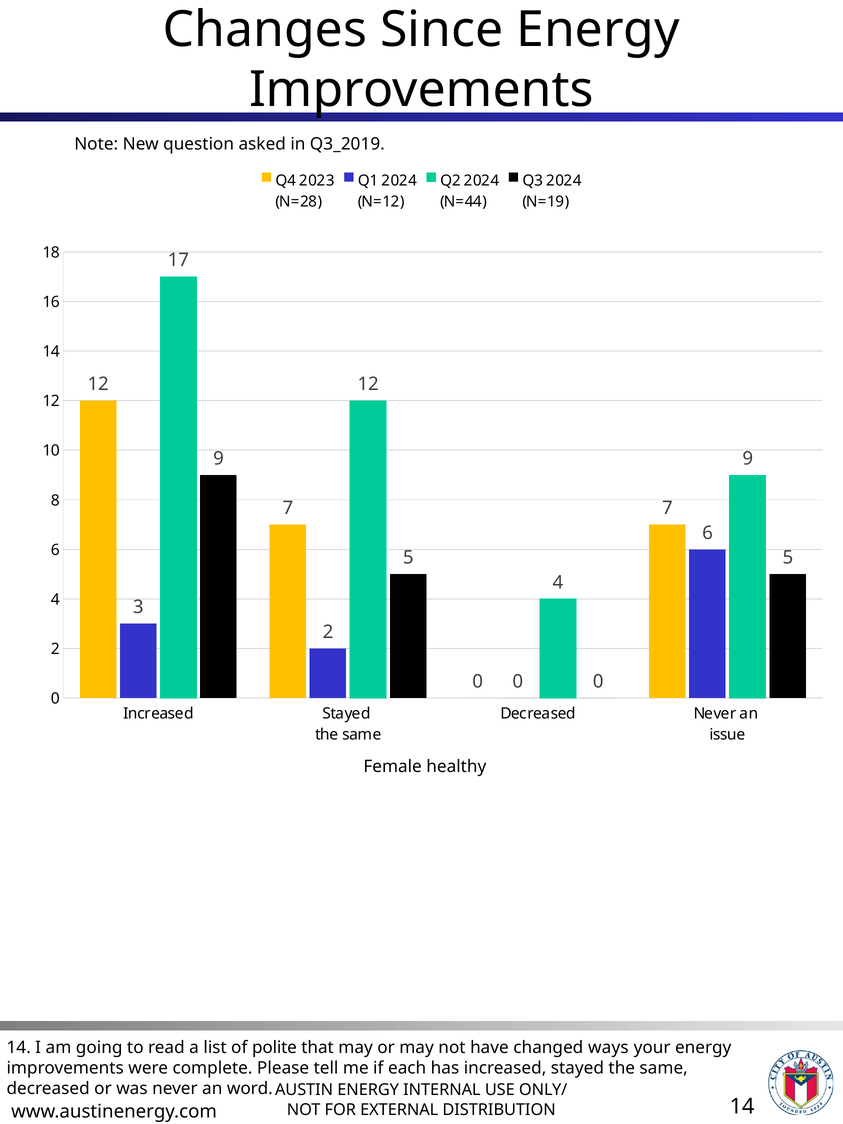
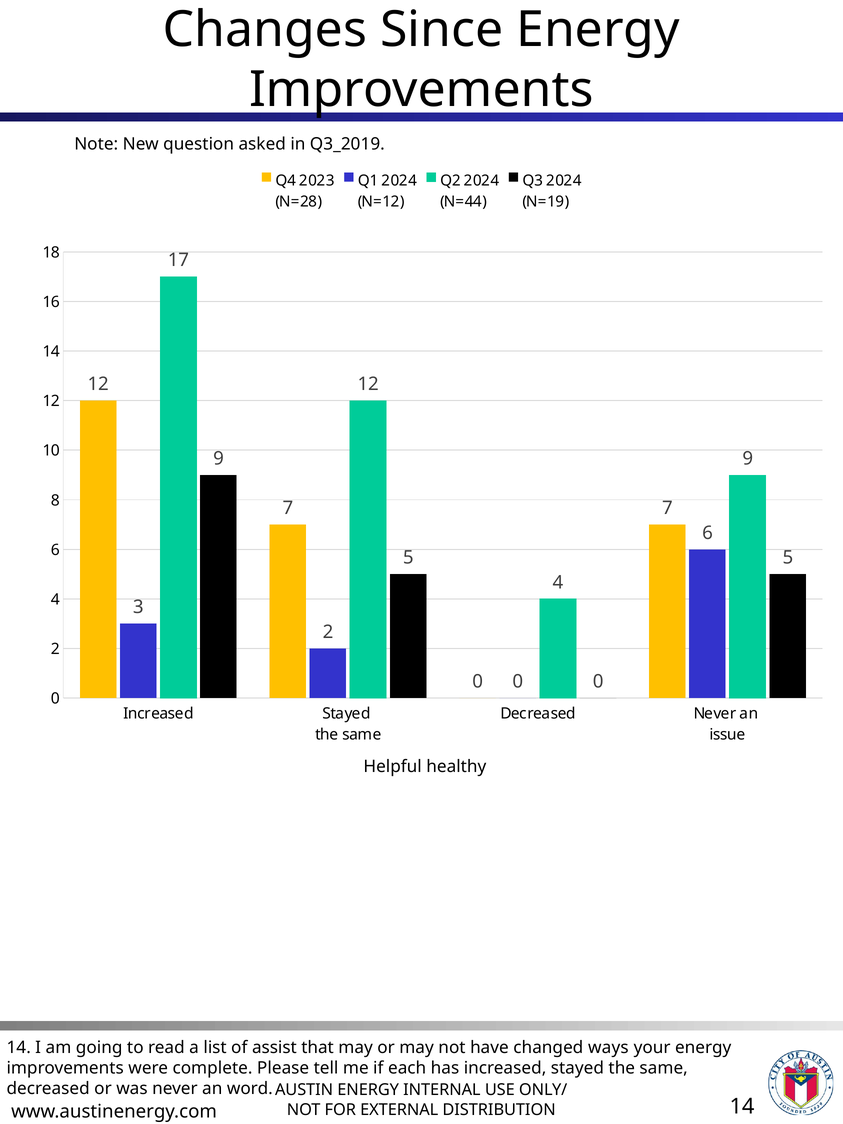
Female: Female -> Helpful (393, 766)
polite: polite -> assist (274, 1048)
